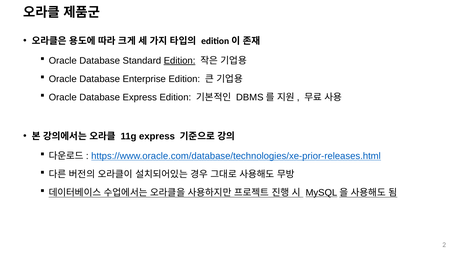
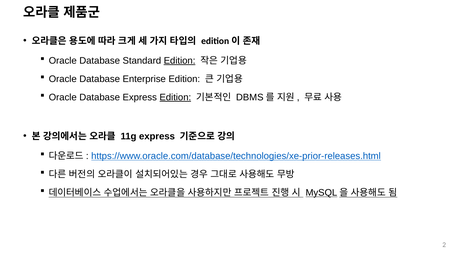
Edition underline: none -> present (175, 97)
